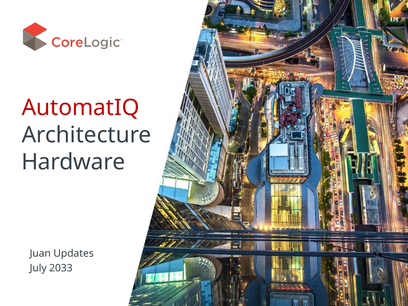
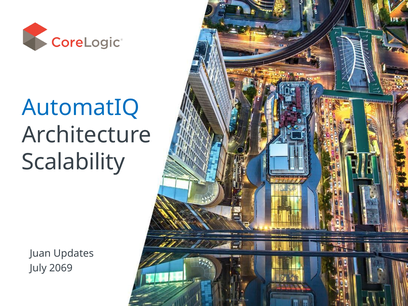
AutomatIQ colour: red -> blue (81, 108)
Hardware: Hardware -> Scalability (73, 162)
2033: 2033 -> 2069 (61, 268)
